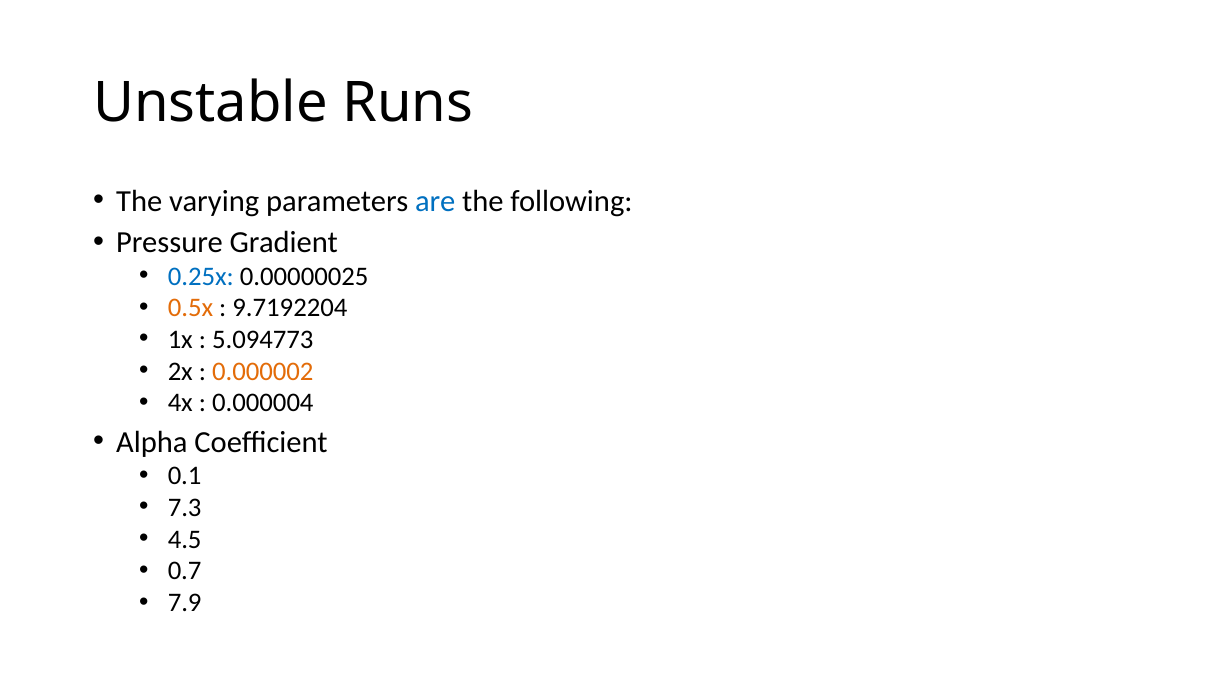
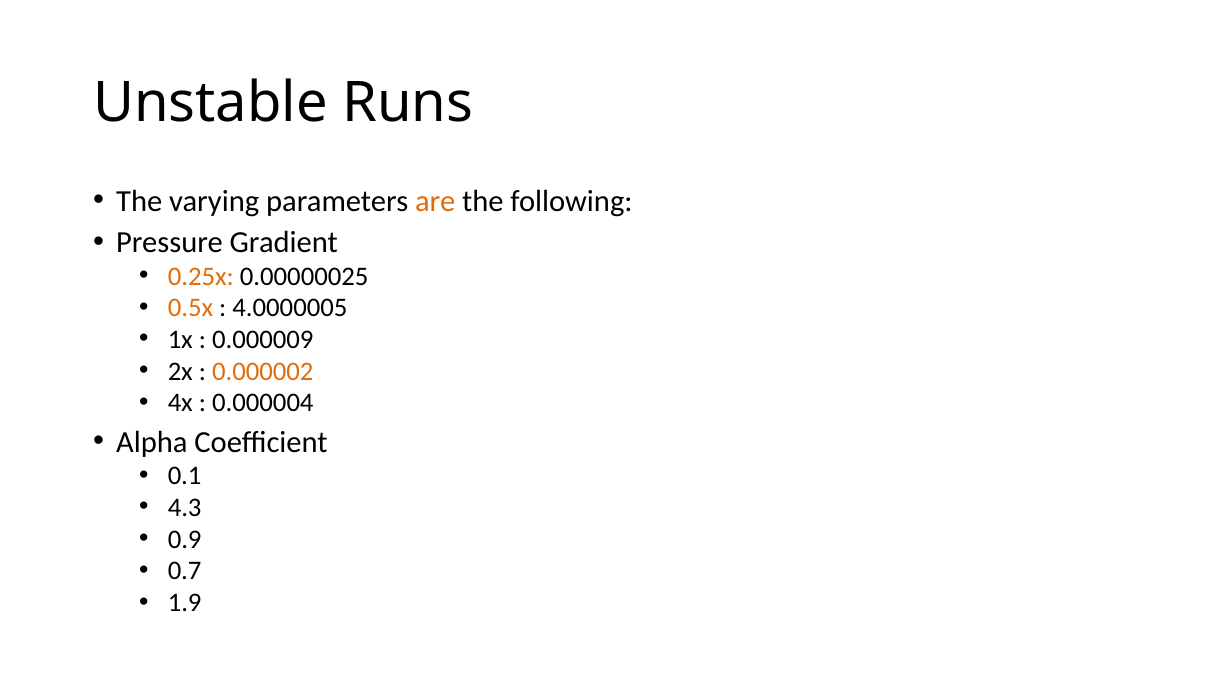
are colour: blue -> orange (435, 201)
0.25x colour: blue -> orange (201, 276)
9.7192204: 9.7192204 -> 4.0000005 (290, 308)
5.094773: 5.094773 -> 0.000009 (263, 340)
7.3: 7.3 -> 4.3 (185, 508)
4.5: 4.5 -> 0.9 (185, 539)
7.9: 7.9 -> 1.9 (185, 603)
